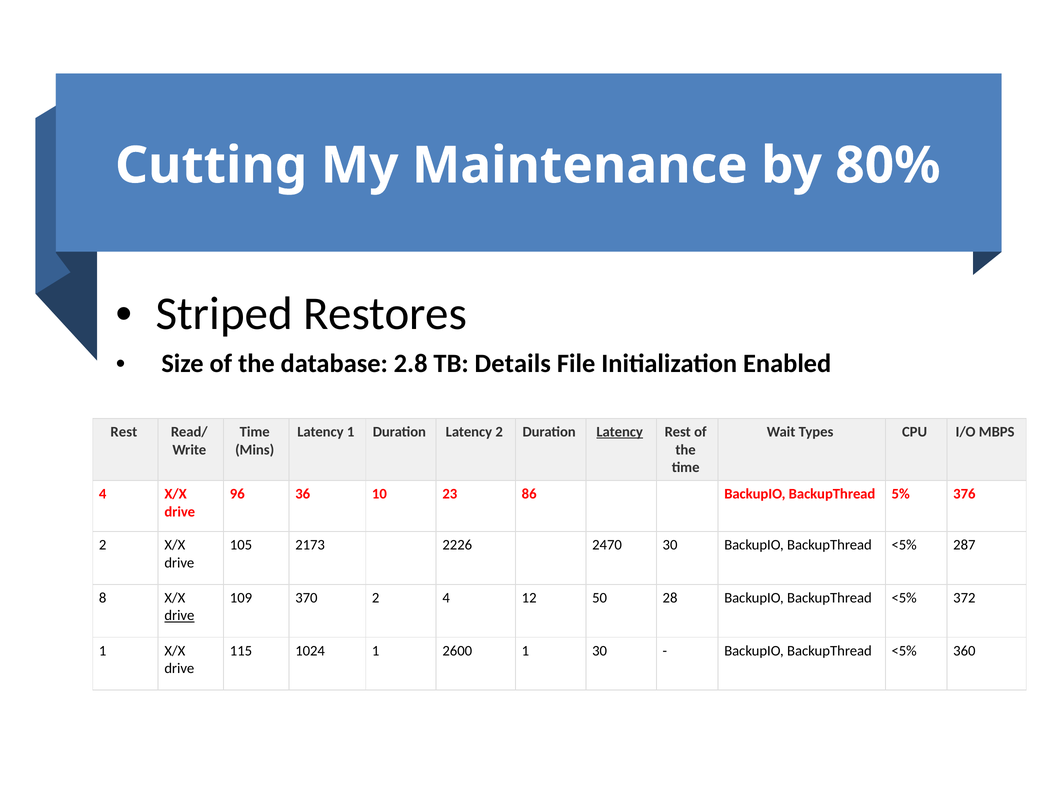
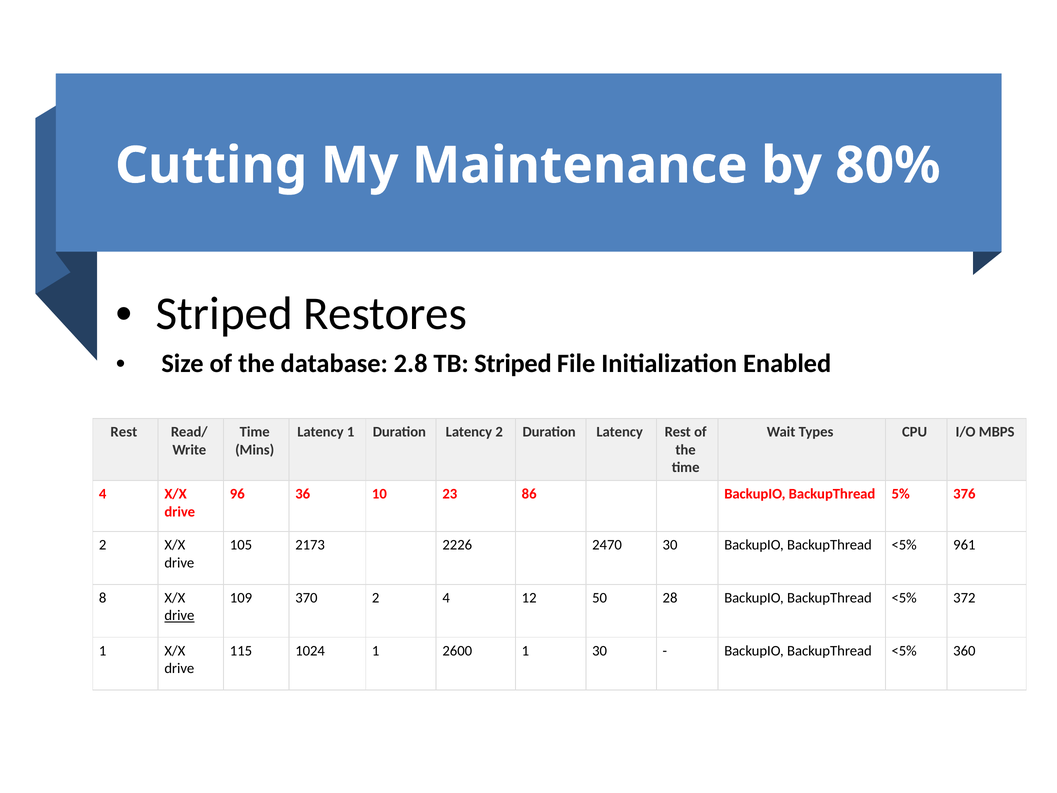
TB Details: Details -> Striped (513, 363)
Latency underline: present -> none (620, 432)
287: 287 -> 961 (964, 545)
